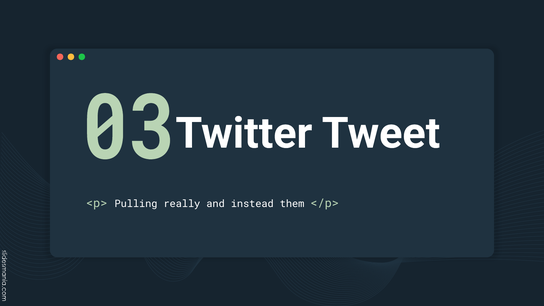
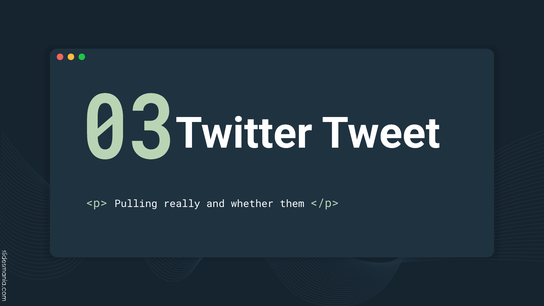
instead: instead -> whether (252, 204)
